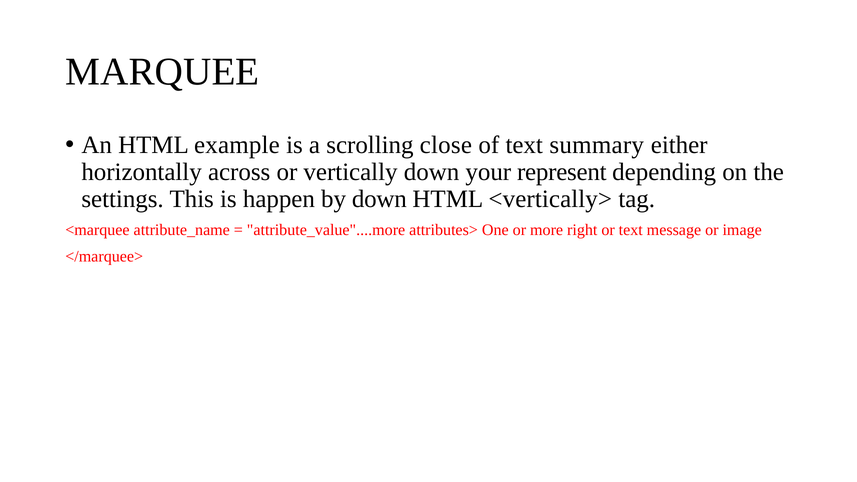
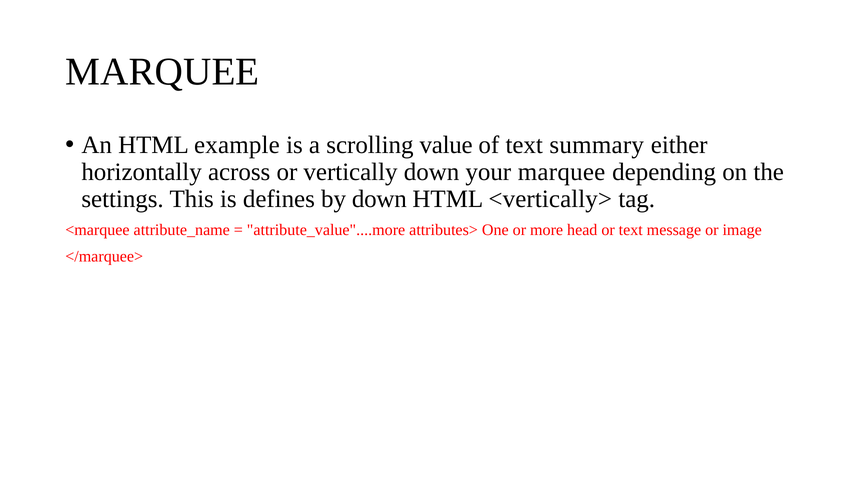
close: close -> value (446, 145)
your represent: represent -> marquee (562, 172)
happen: happen -> defines (279, 199)
right: right -> head (582, 230)
